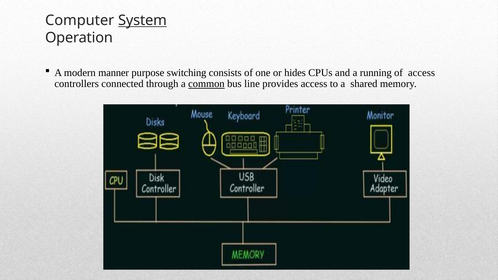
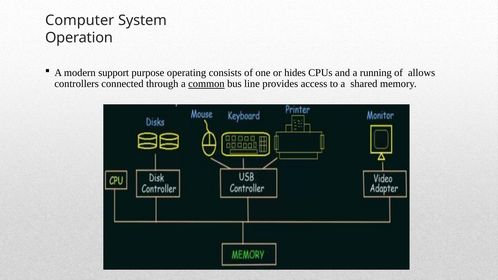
System underline: present -> none (142, 20)
manner: manner -> support (114, 73)
switching: switching -> operating (187, 73)
of access: access -> allows (422, 73)
